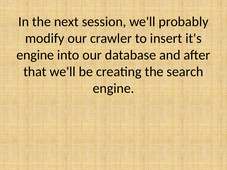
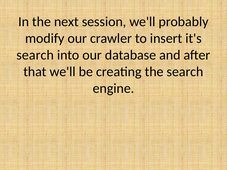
engine: engine -> search (35, 55)
